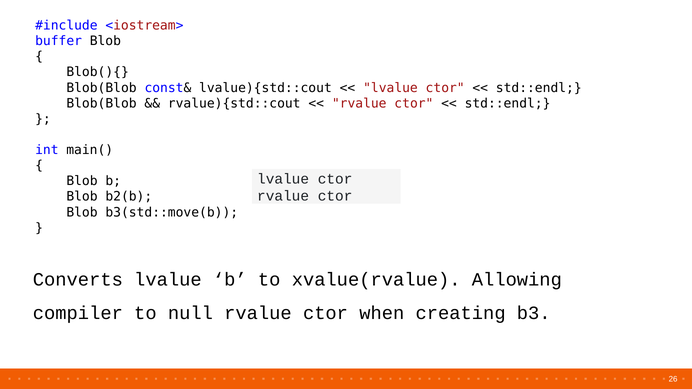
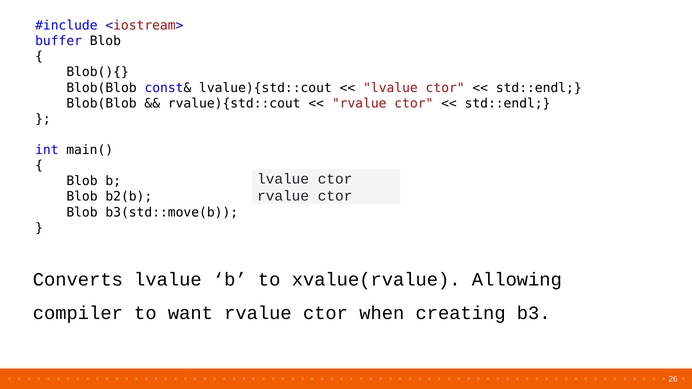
null: null -> want (190, 313)
